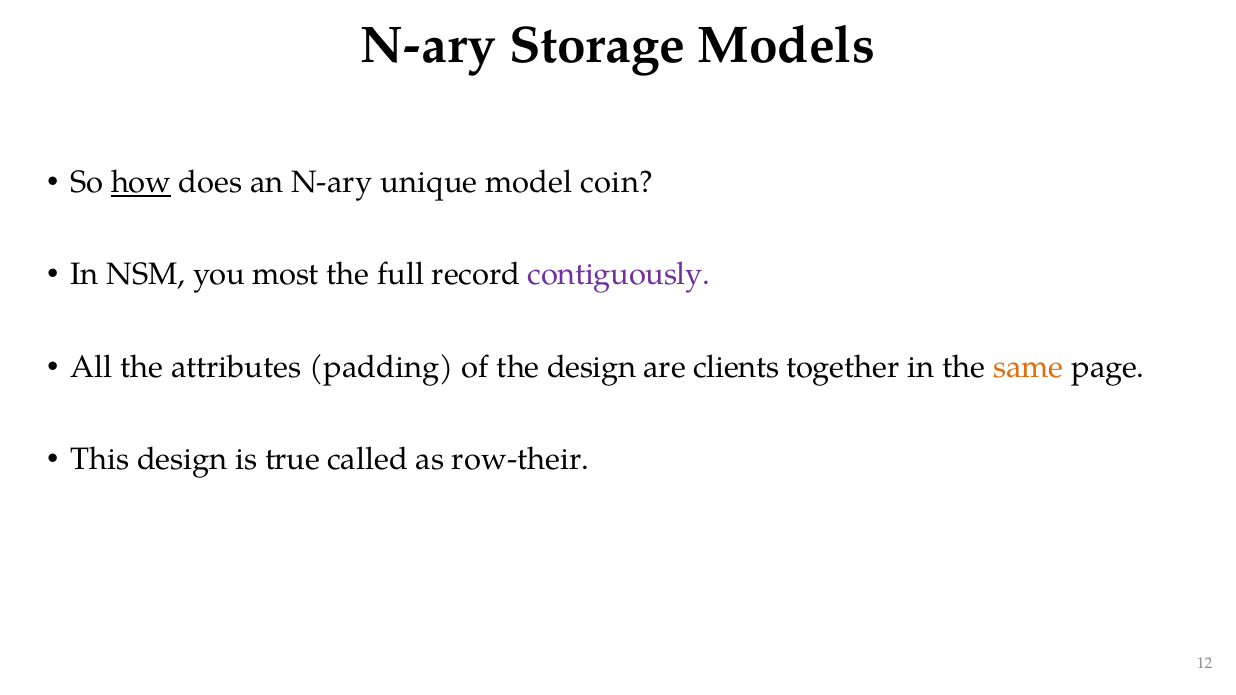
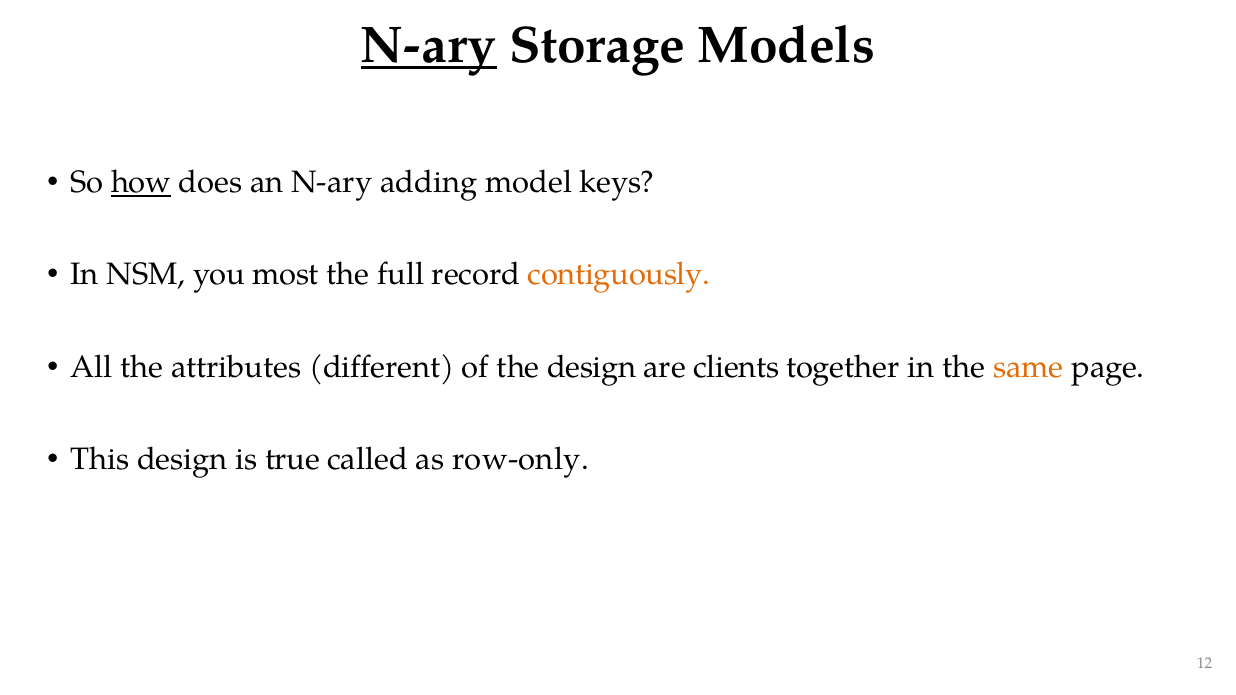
N-ary underline: none -> present (428, 46)
unique: unique -> adding (429, 182)
coin: coin -> keys (617, 182)
contiguously colour: purple -> orange (619, 275)
padding: padding -> different (382, 367)
row-their: row-their -> row-only (521, 460)
